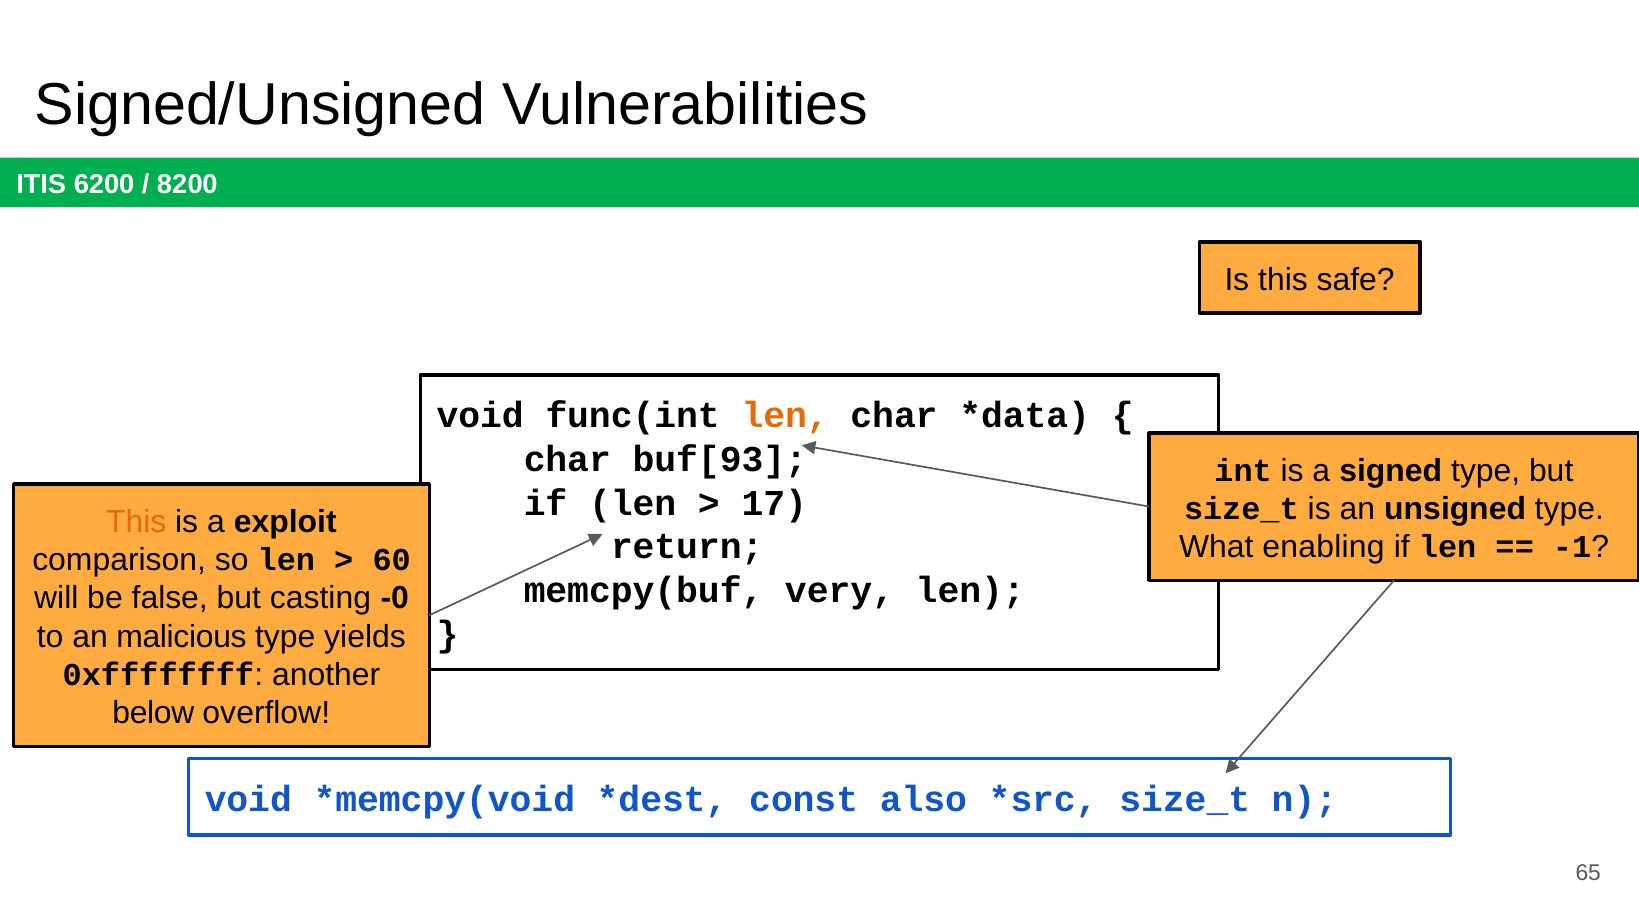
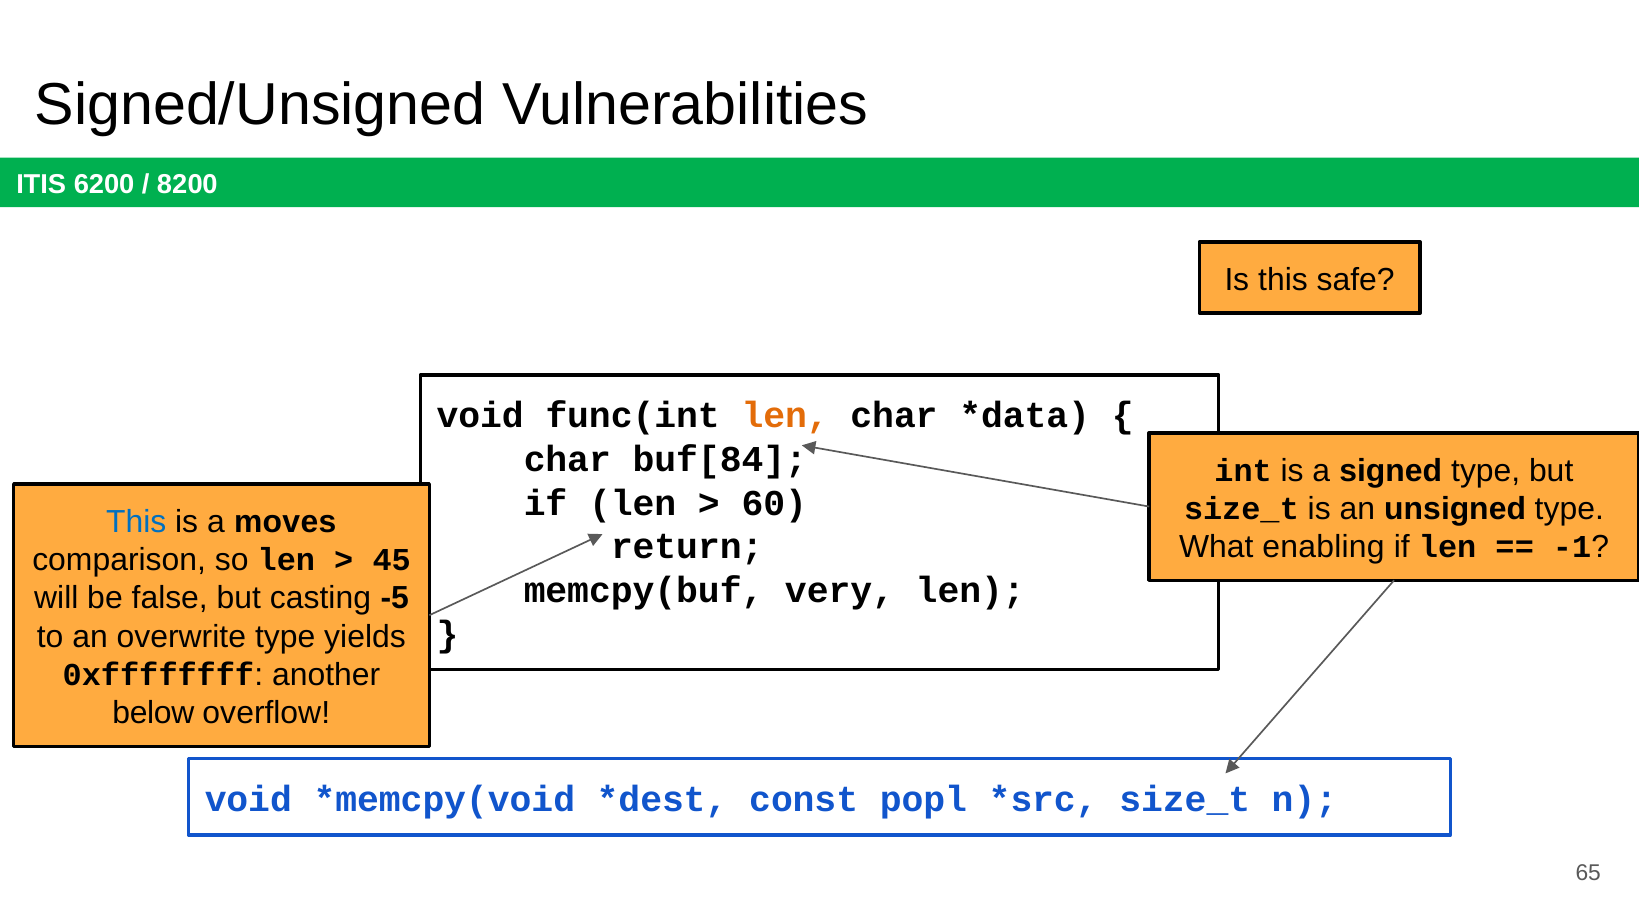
buf[93: buf[93 -> buf[84 (720, 459)
17: 17 -> 60 (774, 503)
This colour: orange -> blue (136, 522)
exploit: exploit -> moves (285, 522)
60: 60 -> 45 (392, 560)
-0: -0 -> -5 (395, 598)
malicious: malicious -> overwrite (181, 637)
also: also -> popl (923, 799)
